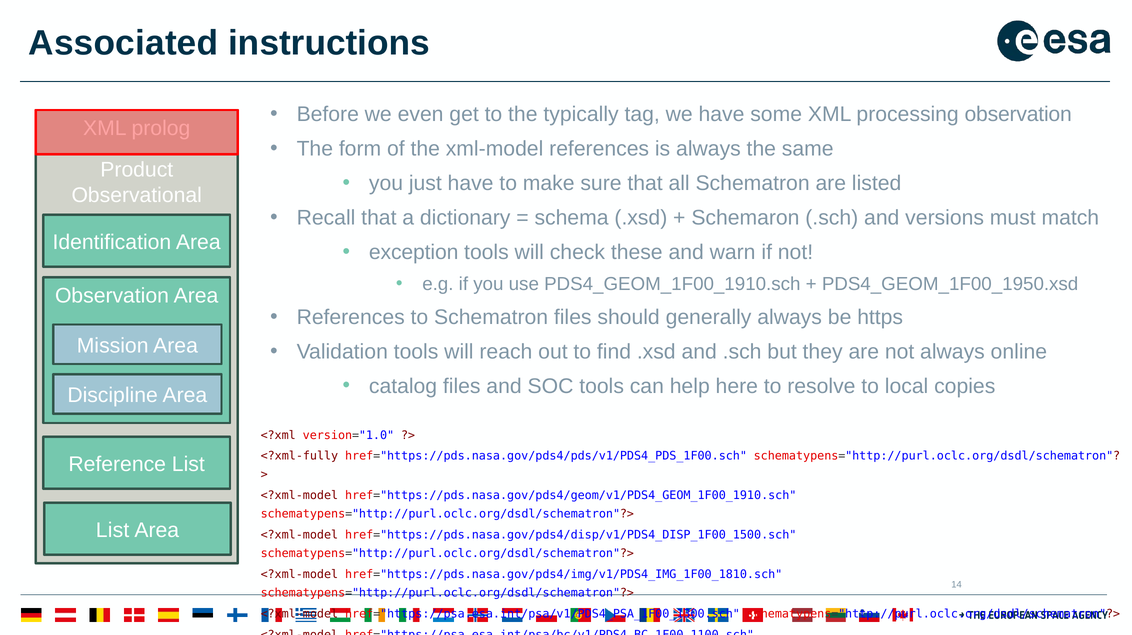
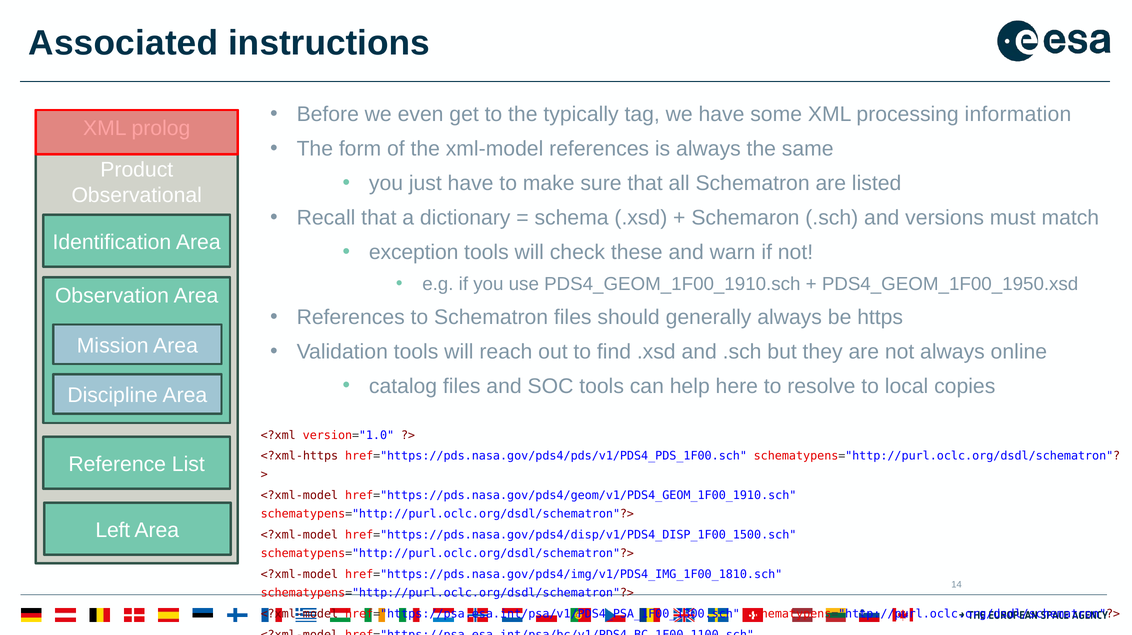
processing observation: observation -> information (1018, 114)
<?xml-fully: <?xml-fully -> <?xml-https (299, 456)
List: List -> Left (113, 530)
